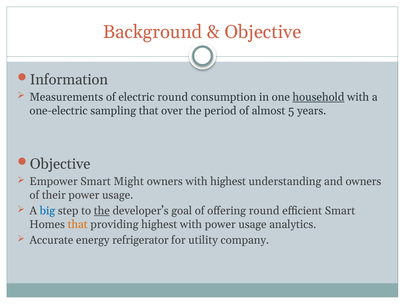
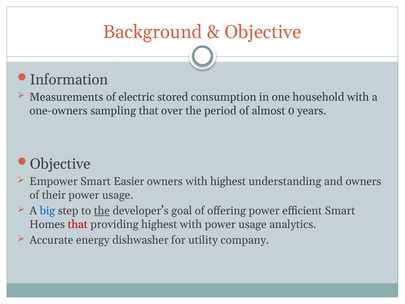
electric round: round -> stored (173, 97)
household underline: present -> none (318, 97)
one-electric: one-electric -> one-owners (59, 111)
5: 5 -> 0 (291, 111)
Might: Might -> Easier (129, 181)
offering round: round -> power (264, 211)
that colour: orange -> red (78, 224)
refrigerator: refrigerator -> dishwasher (140, 240)
